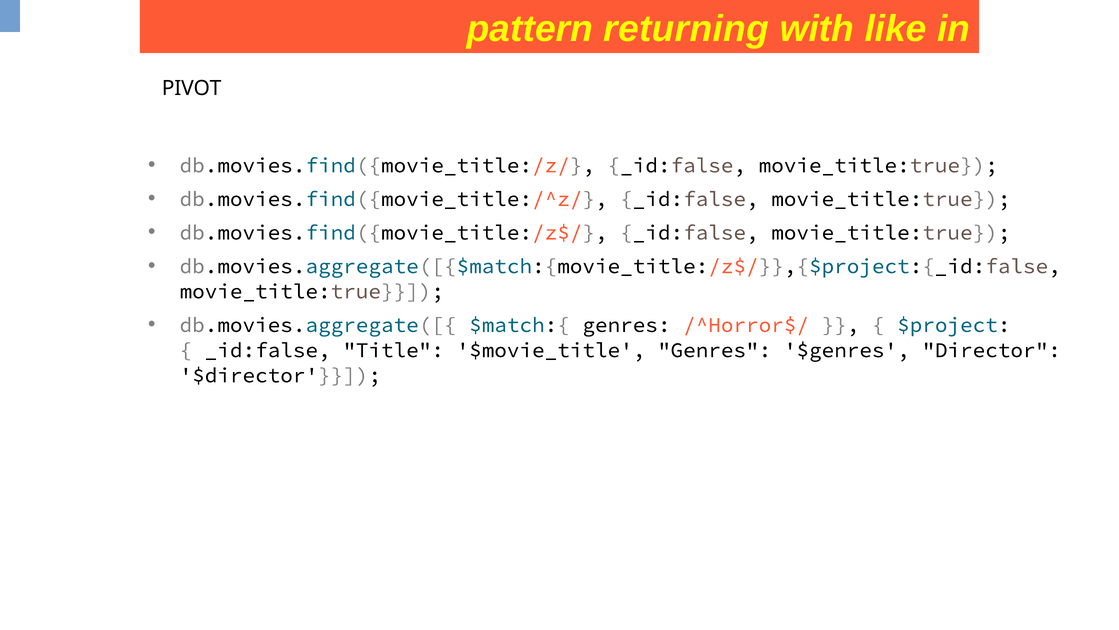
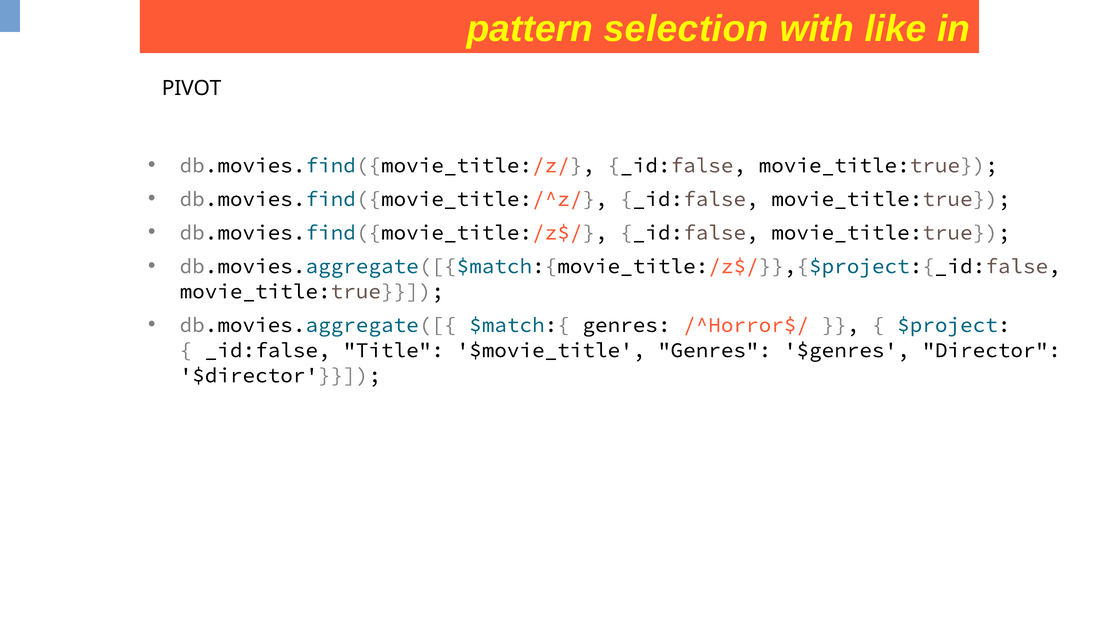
returning: returning -> selection (686, 29)
